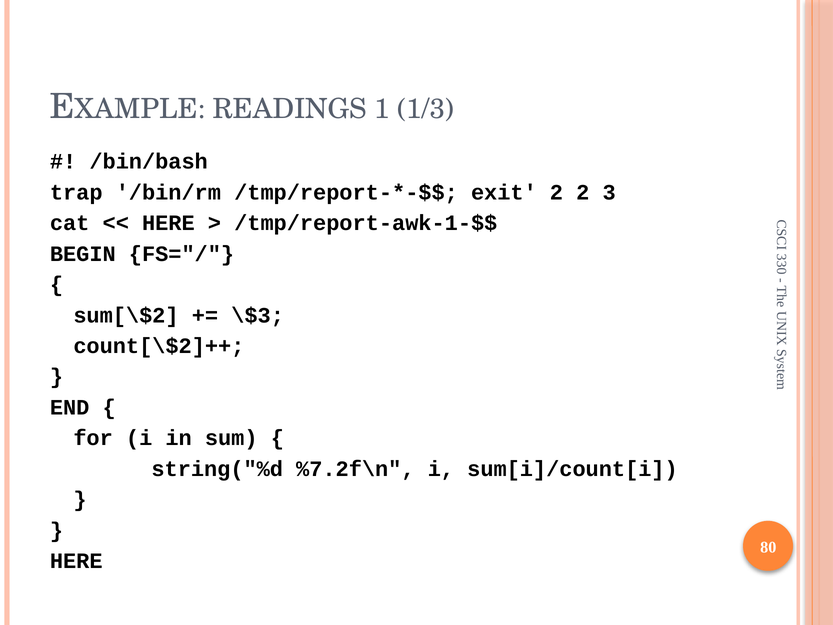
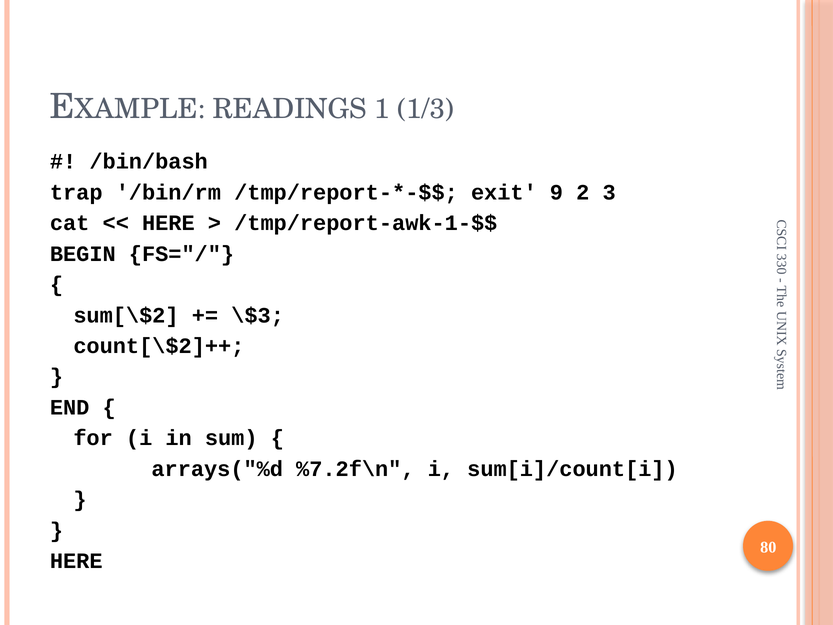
exit 2: 2 -> 9 (556, 192)
string("%d: string("%d -> arrays("%d (217, 469)
